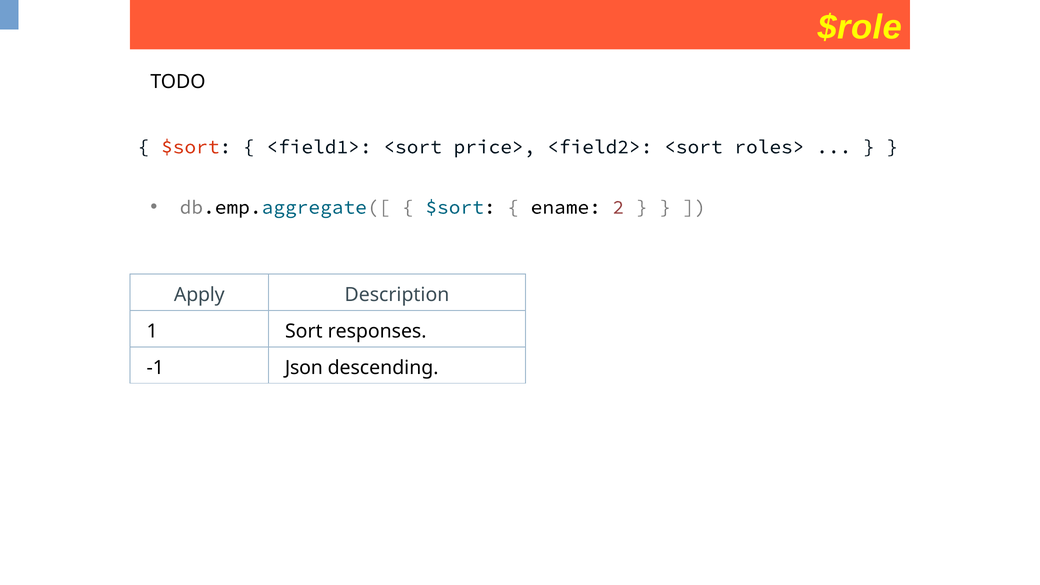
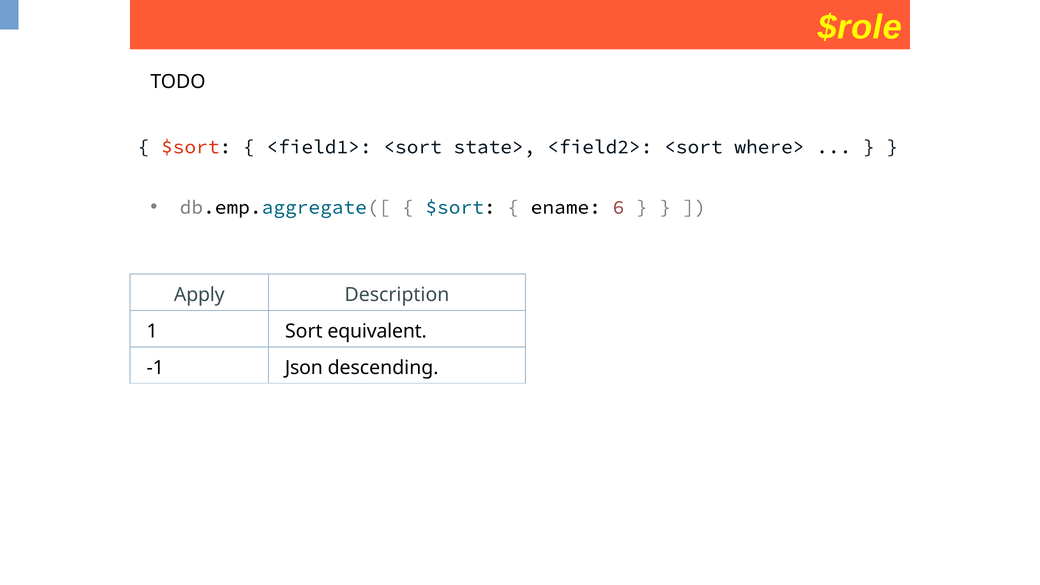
price>: price> -> state> (494, 147)
roles>: roles> -> where> (769, 147)
2: 2 -> 6 (618, 207)
responses: responses -> equivalent (377, 331)
